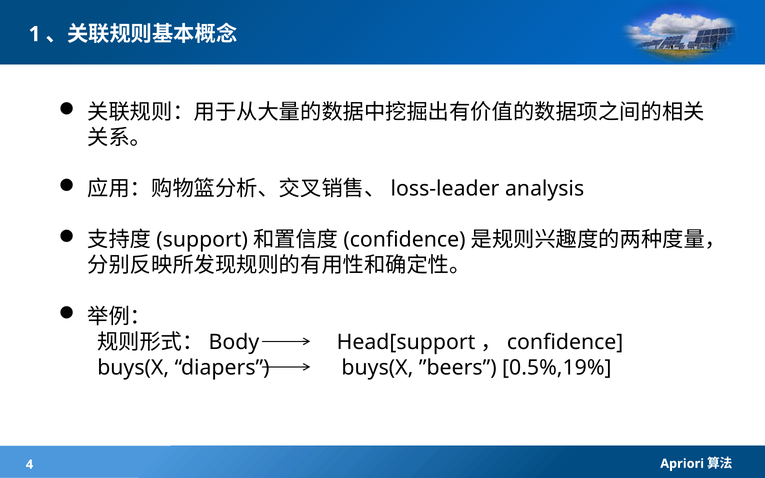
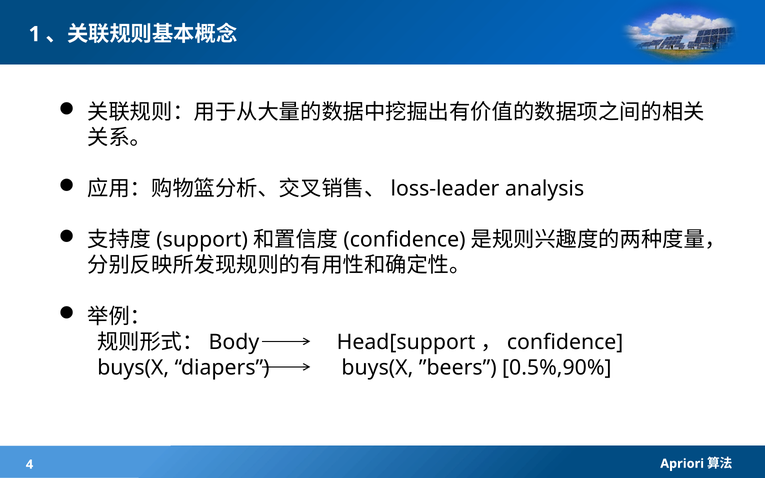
0.5%,19%: 0.5%,19% -> 0.5%,90% (557, 368)
